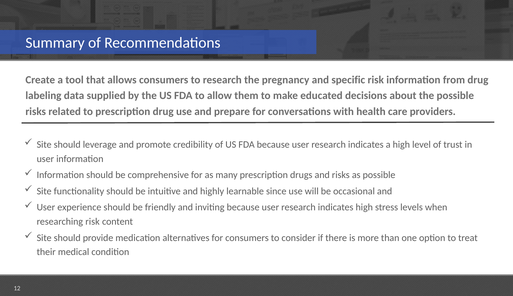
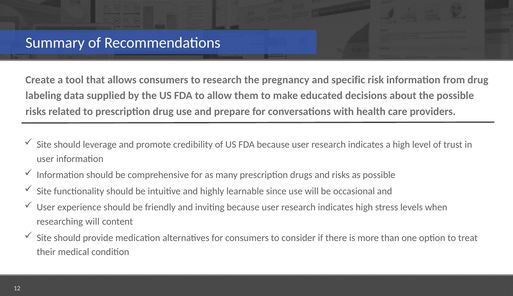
researching risk: risk -> will (93, 222)
